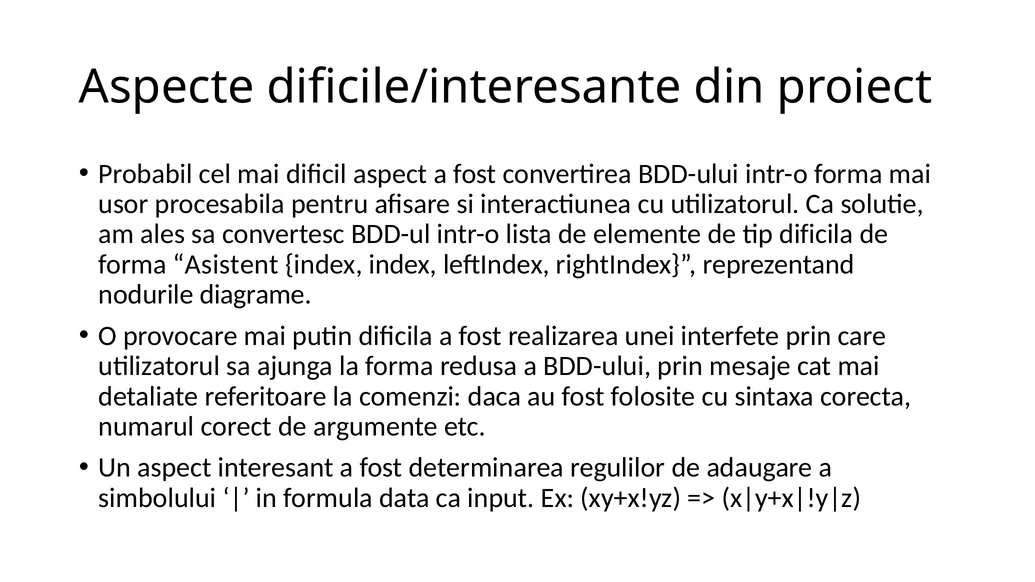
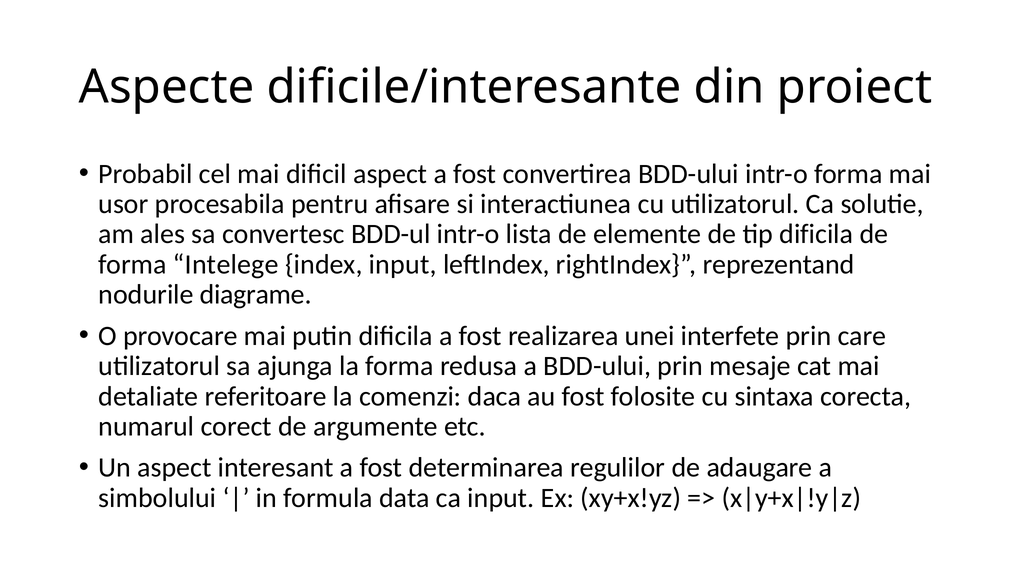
Asistent: Asistent -> Intelege (226, 265)
index index: index -> input (403, 265)
